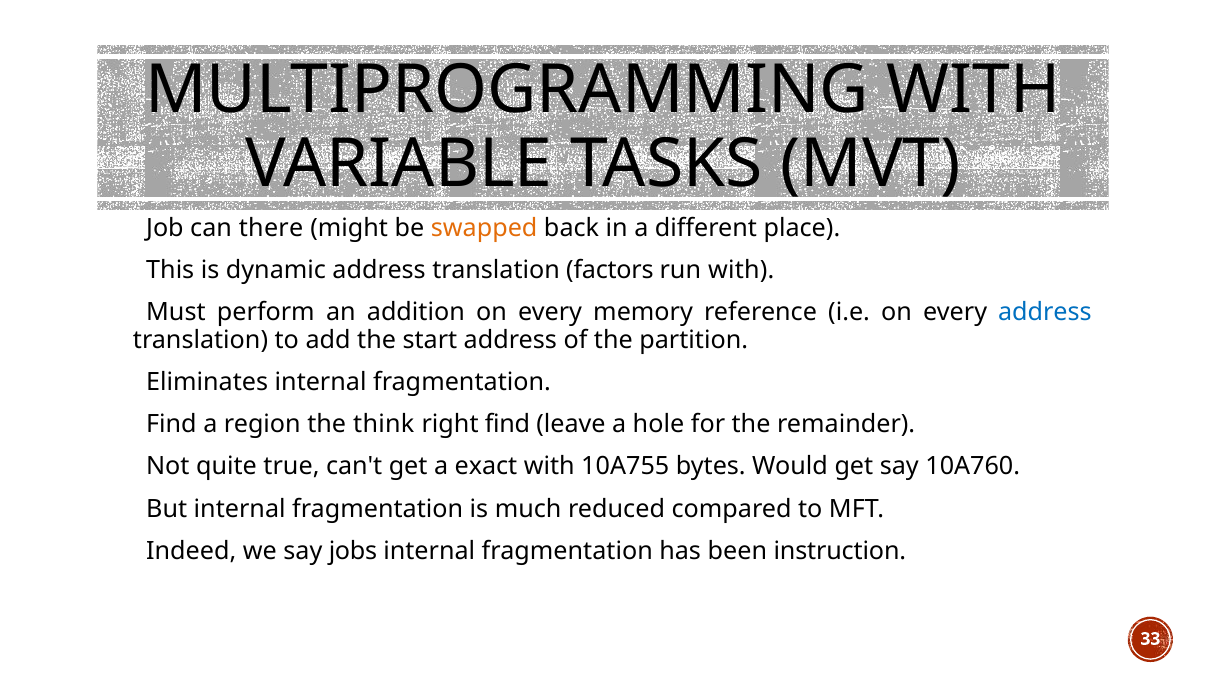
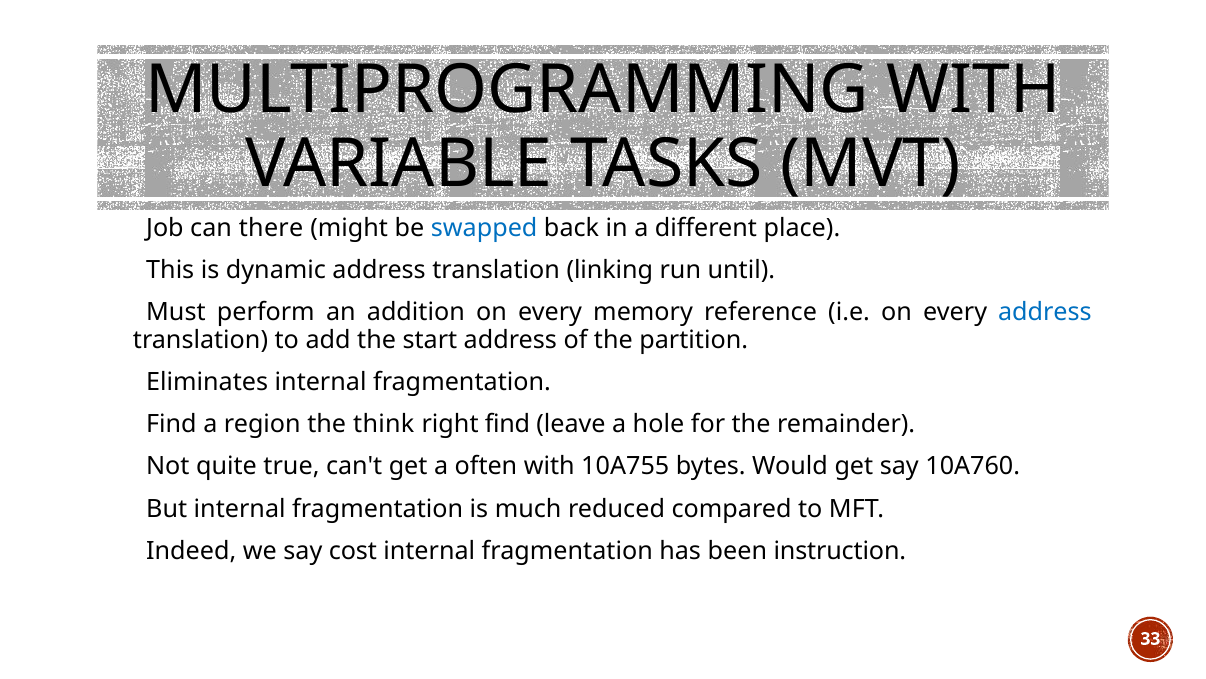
swapped colour: orange -> blue (484, 228)
factors: factors -> linking (610, 270)
run with: with -> until (741, 270)
exact: exact -> often (486, 466)
jobs: jobs -> cost (353, 551)
